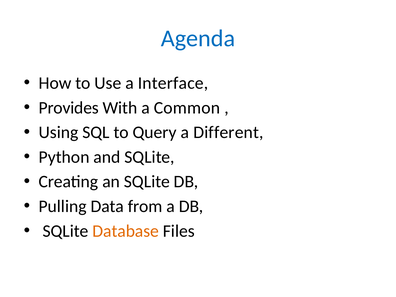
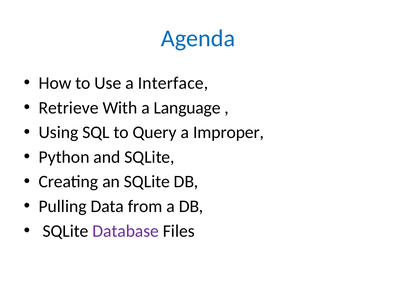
Provides: Provides -> Retrieve (69, 108)
Common: Common -> Language (187, 108)
Different: Different -> Improper (229, 132)
Database colour: orange -> purple (126, 231)
